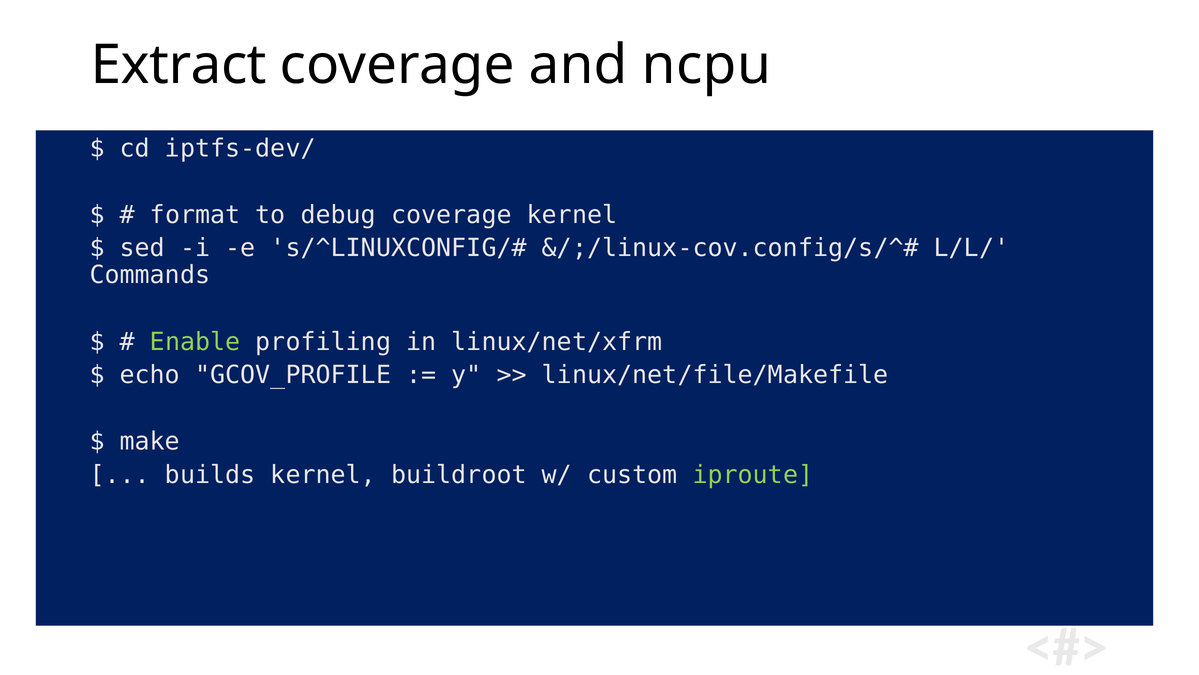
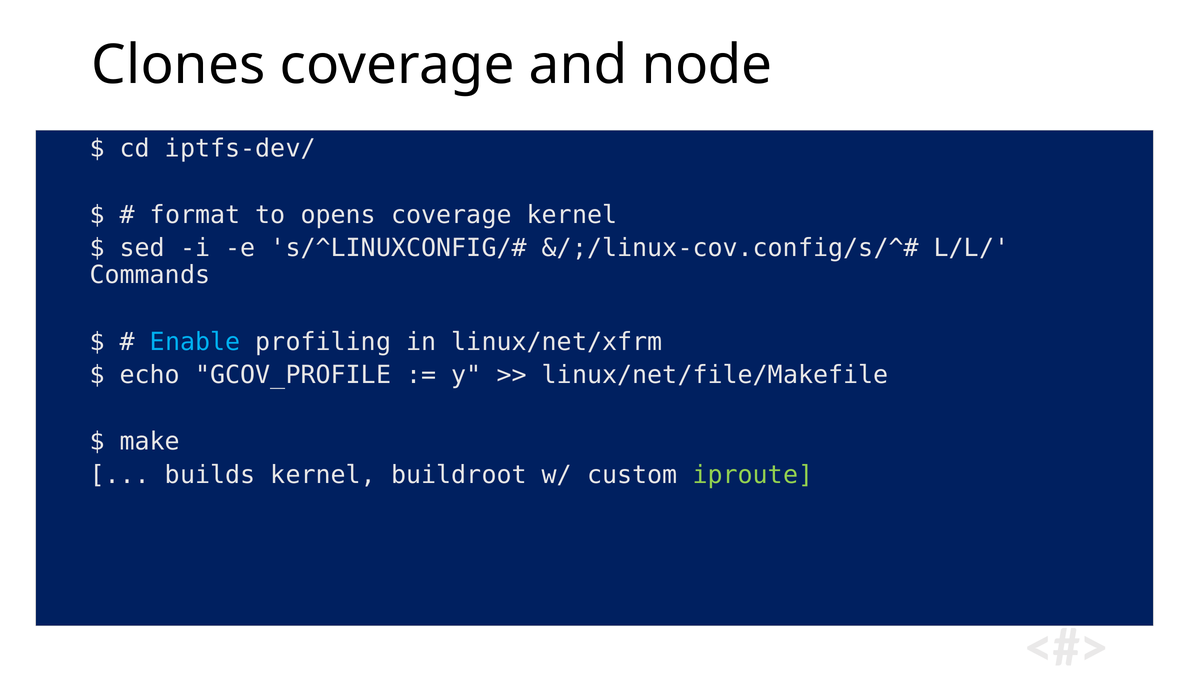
Extract: Extract -> Clones (178, 65)
ncpu: ncpu -> node (707, 65)
debug: debug -> opens (338, 215)
Enable colour: light green -> light blue (195, 341)
